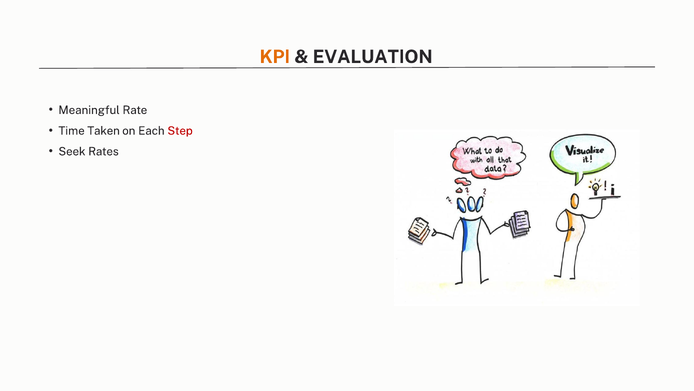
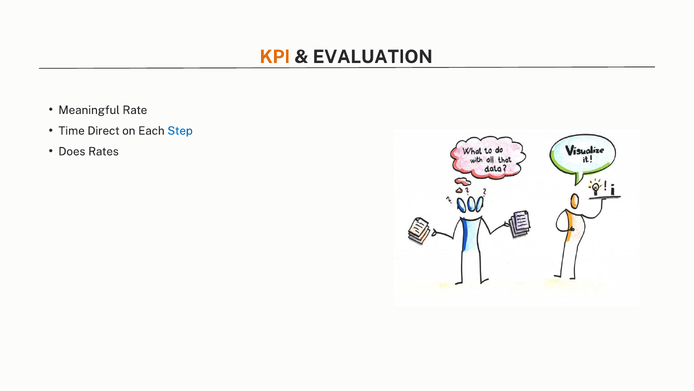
Taken: Taken -> Direct (104, 131)
Step colour: red -> blue (180, 131)
Seek: Seek -> Does (72, 151)
